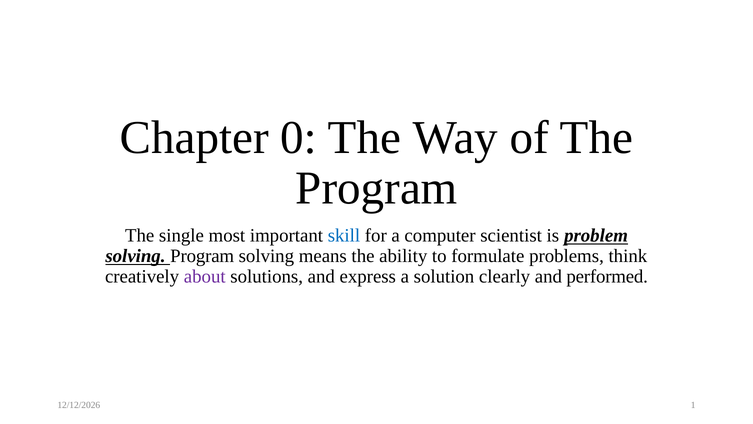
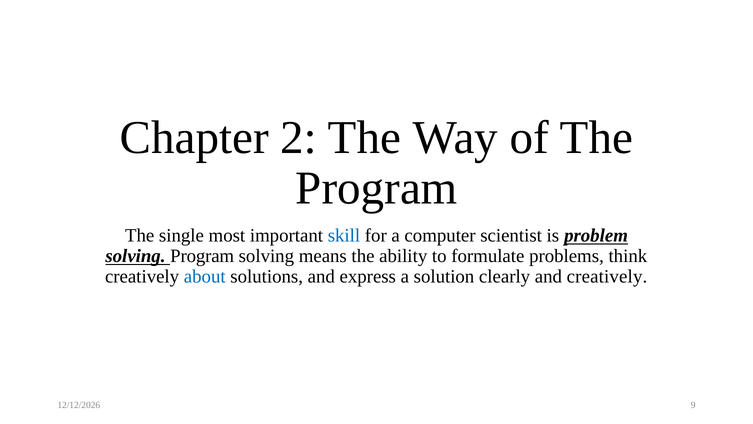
0: 0 -> 2 (299, 137)
about colour: purple -> blue (205, 276)
and performed: performed -> creatively (607, 276)
1: 1 -> 9 (693, 404)
